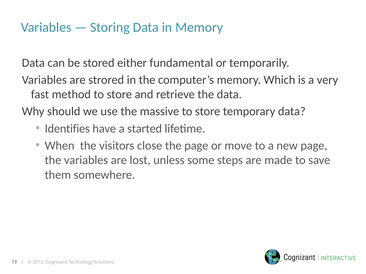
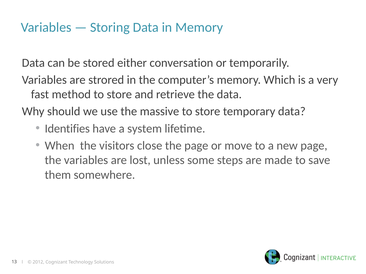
fundamental: fundamental -> conversation (181, 63)
started: started -> system (145, 129)
